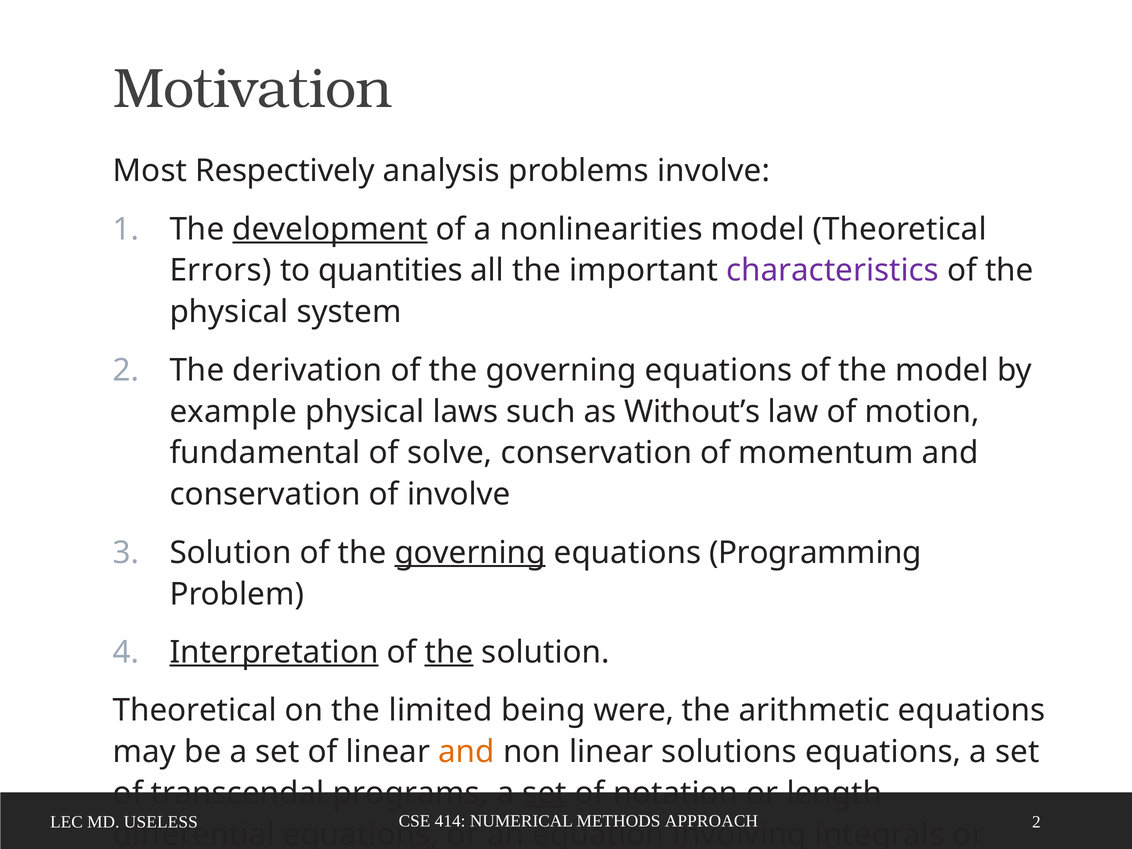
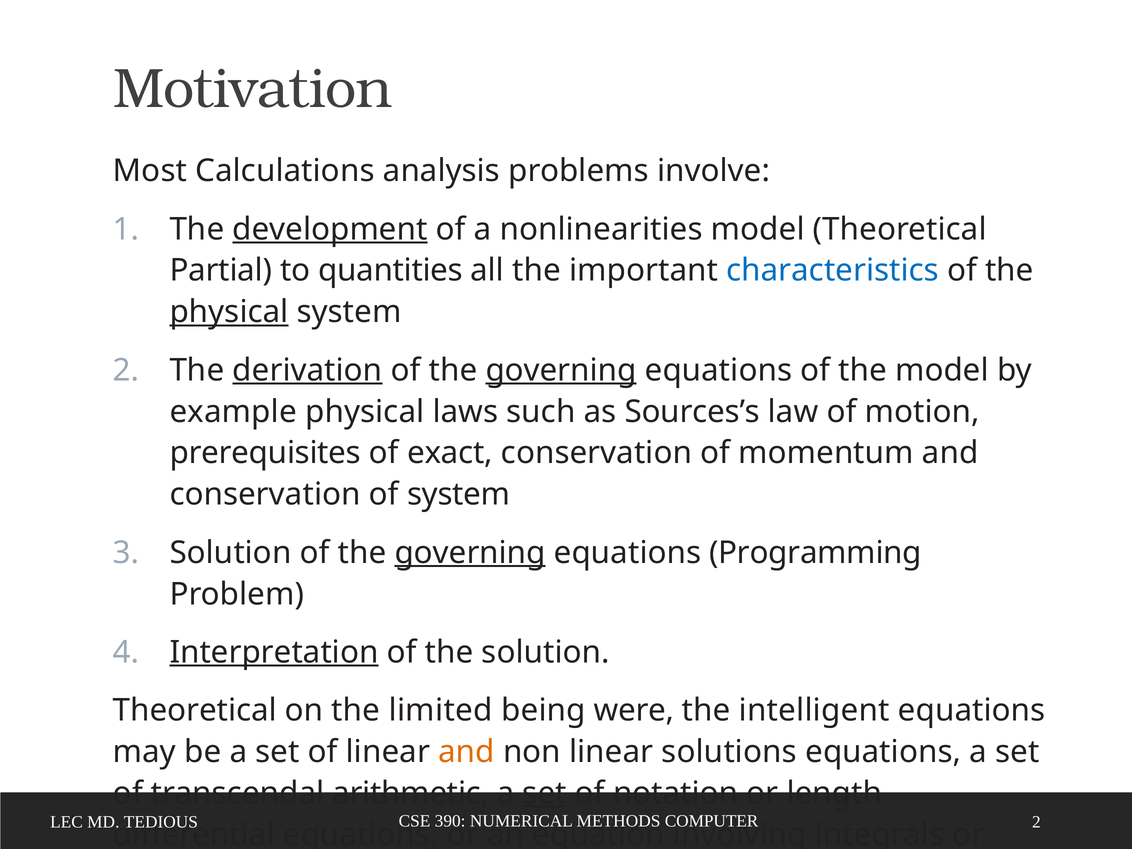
Respectively: Respectively -> Calculations (285, 171)
Errors: Errors -> Partial (221, 271)
characteristics colour: purple -> blue (833, 271)
physical underline: none -> present (229, 312)
derivation underline: none -> present (307, 370)
governing underline: none -> present (561, 370)
Without’s: Without’s -> Sources’s (692, 412)
fundamental: fundamental -> prerequisites (265, 453)
solve: solve -> exact (450, 453)
of involve: involve -> system (459, 495)
the underline: present -> none (449, 652)
arithmetic: arithmetic -> intelligent (814, 710)
programs: programs -> arithmetic (411, 793)
414: 414 -> 390 (450, 821)
APPROACH: APPROACH -> COMPUTER (712, 821)
USELESS: USELESS -> TEDIOUS (161, 822)
